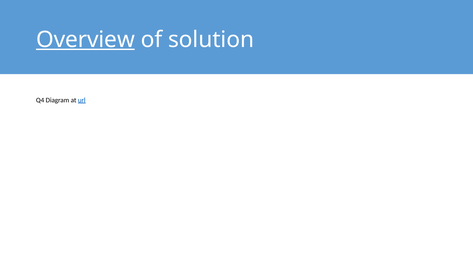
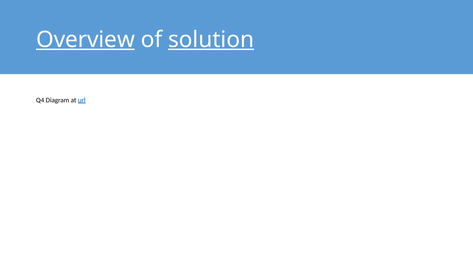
solution underline: none -> present (211, 40)
